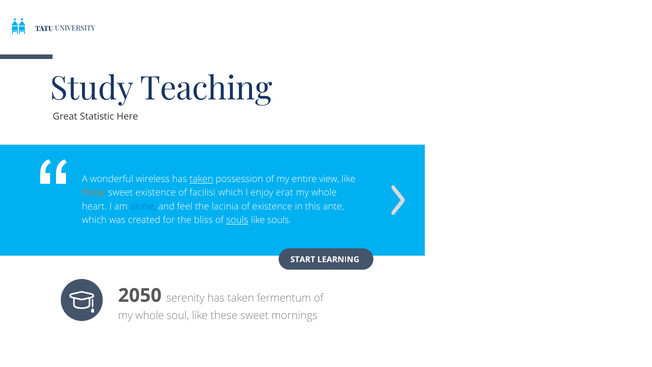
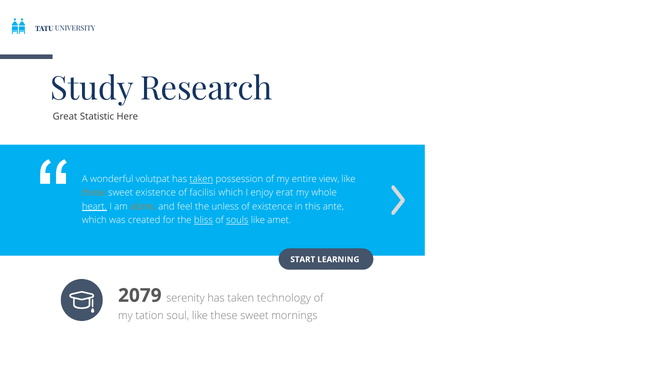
Teaching: Teaching -> Research (206, 89)
wireless: wireless -> volutpat (153, 179)
heart underline: none -> present (94, 206)
alone colour: blue -> orange (143, 206)
lacinia: lacinia -> unless (225, 206)
bliss underline: none -> present (203, 220)
like souls: souls -> amet (279, 220)
2050: 2050 -> 2079 (140, 295)
fermentum: fermentum -> technology (284, 298)
whole: whole -> tation (150, 315)
